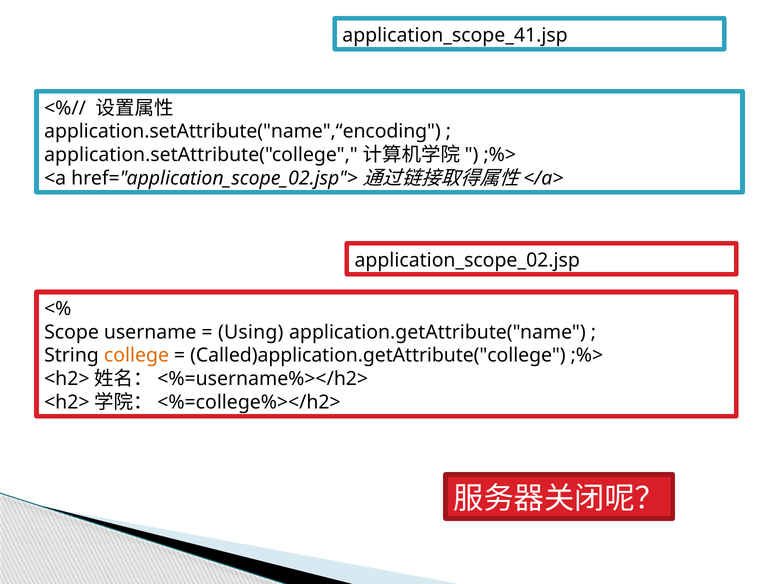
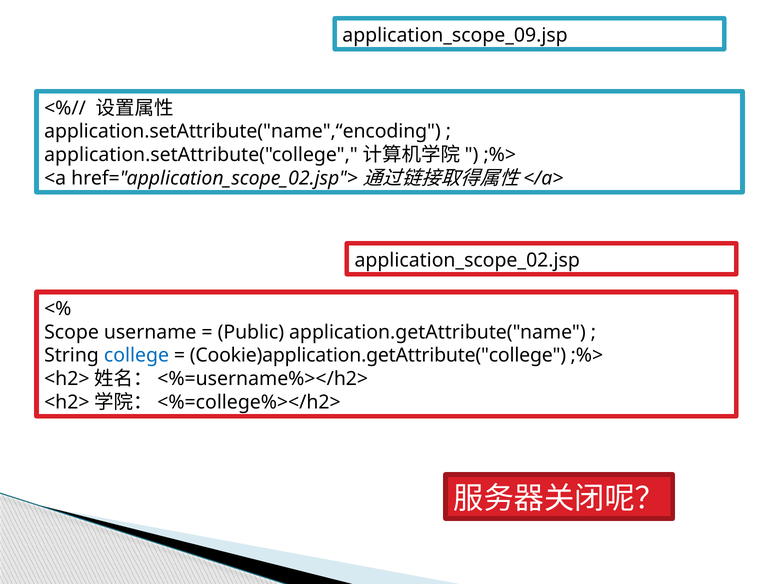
application_scope_41.jsp: application_scope_41.jsp -> application_scope_09.jsp (455, 35)
Using: Using -> Public (251, 332)
college colour: orange -> blue (137, 356)
Called)application.getAttribute("college: Called)application.getAttribute("college -> Cookie)application.getAttribute("college (378, 356)
